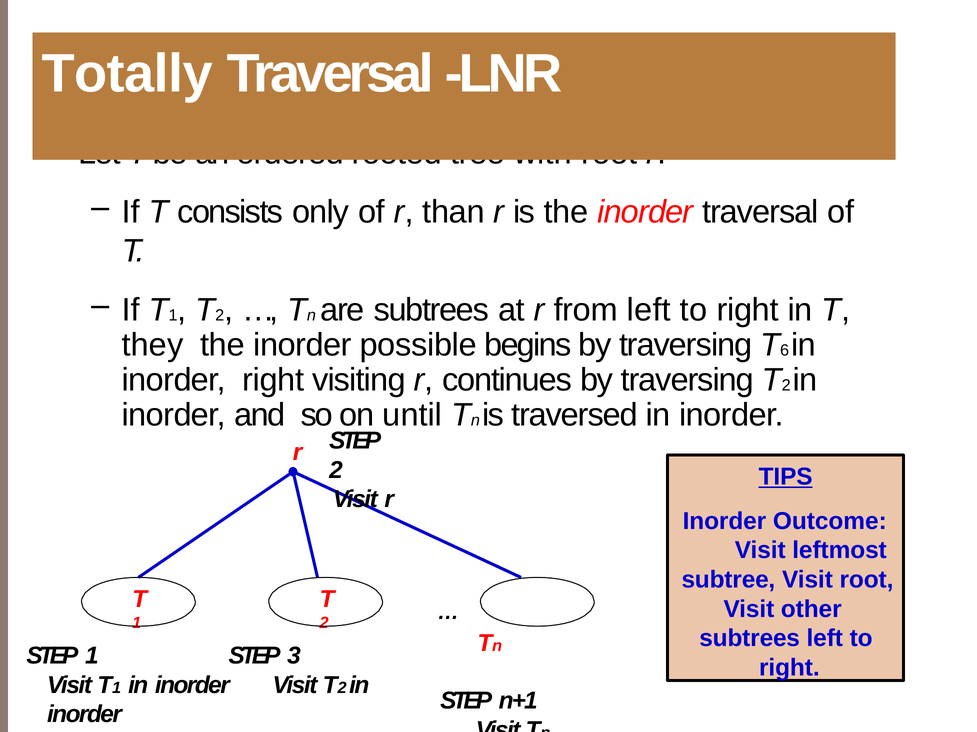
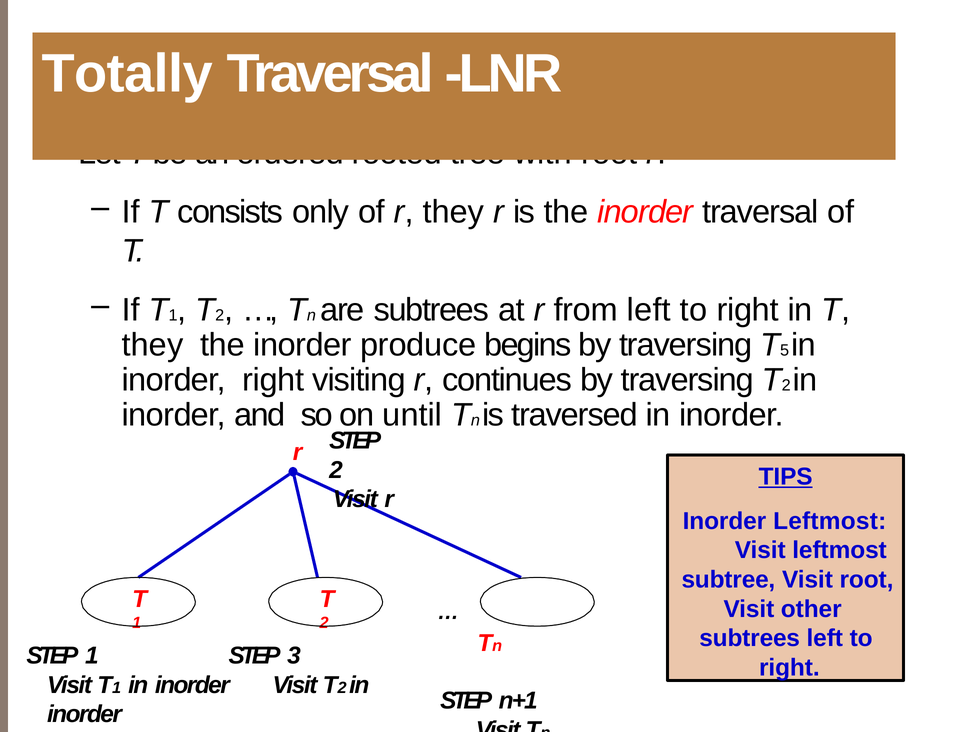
r than: than -> they (453, 212)
possible: possible -> produce (418, 345)
6: 6 -> 5 (785, 351)
Inorder Outcome: Outcome -> Leftmost (830, 522)
